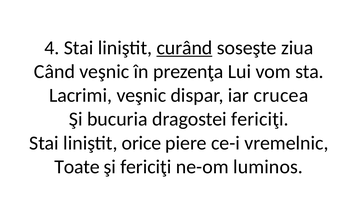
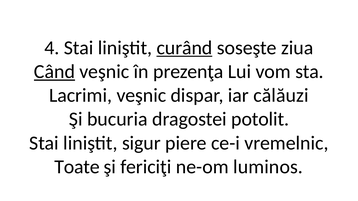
Când underline: none -> present (54, 72)
crucea: crucea -> călăuzi (281, 96)
dragostei fericiţi: fericiţi -> potolit (260, 119)
orice: orice -> sigur (141, 143)
